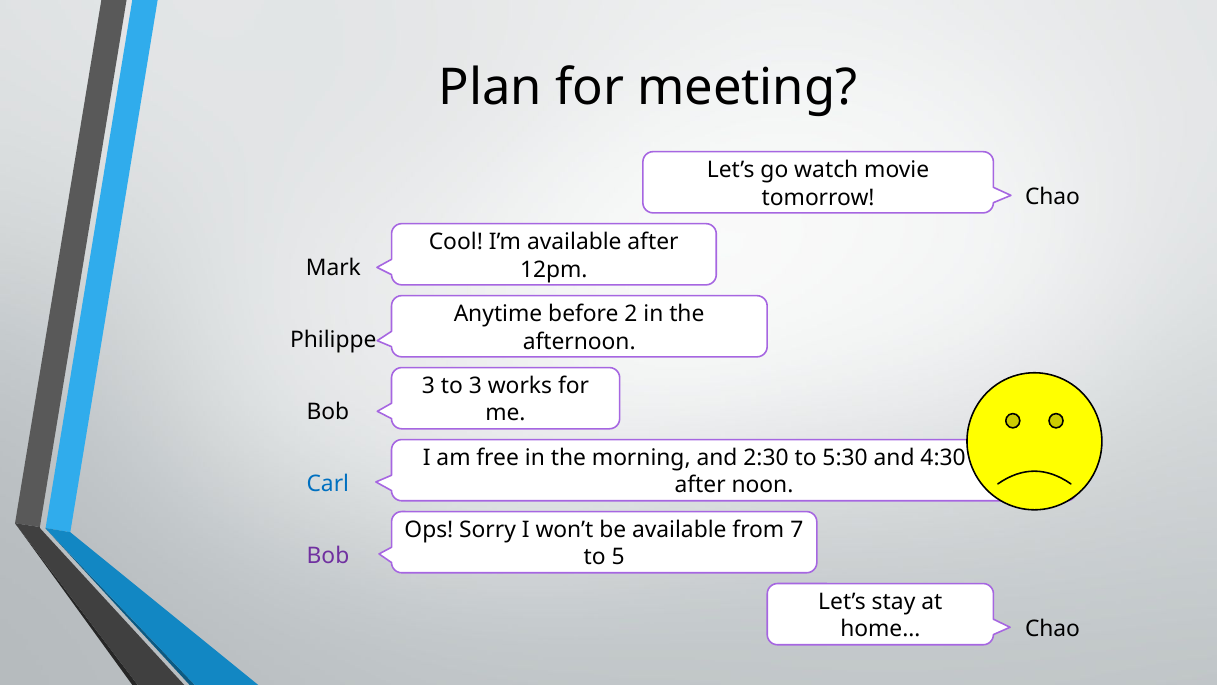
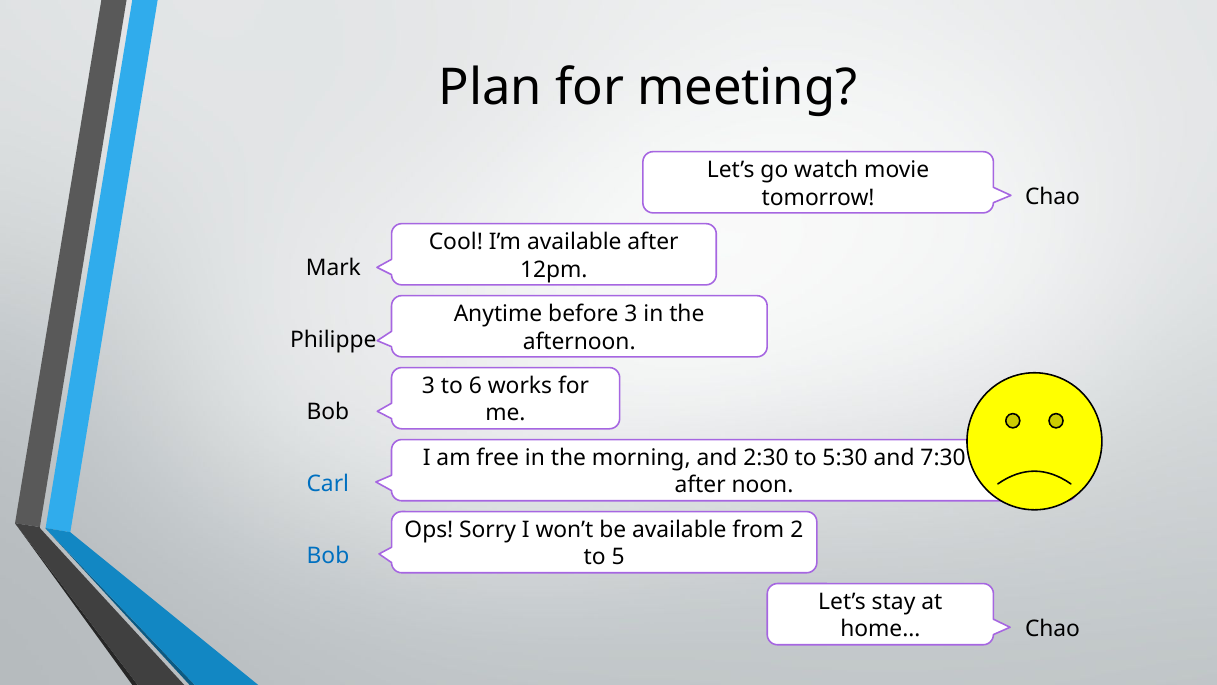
before 2: 2 -> 3 (631, 314)
to 3: 3 -> 6 (475, 386)
4:30: 4:30 -> 7:30 (943, 458)
7: 7 -> 2 (797, 530)
Bob colour: purple -> blue (328, 555)
